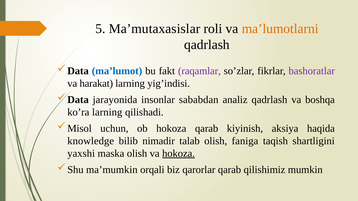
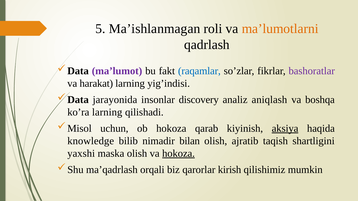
Ma’mutaxasislar: Ma’mutaxasislar -> Ma’ishlanmagan (155, 29)
ma’lumot colour: blue -> purple (117, 71)
raqamlar colour: purple -> blue (199, 71)
sababdan: sababdan -> discovery (199, 100)
analiz qadrlash: qadrlash -> aniqlash (269, 100)
aksiya underline: none -> present (285, 129)
talab: talab -> bilan (190, 141)
faniga: faniga -> ajratib (245, 141)
ma’mumkin: ma’mumkin -> ma’qadrlash (112, 170)
qarorlar qarab: qarab -> kirish (230, 170)
